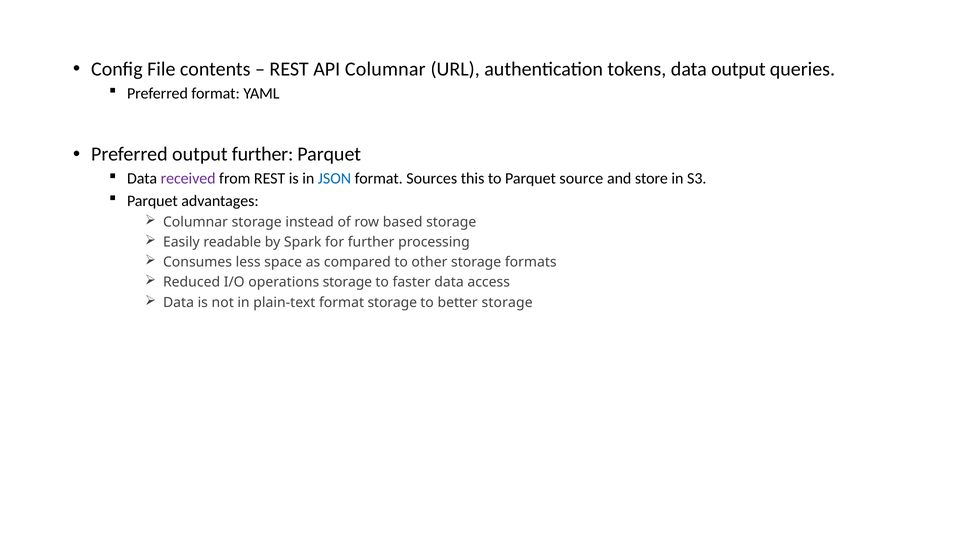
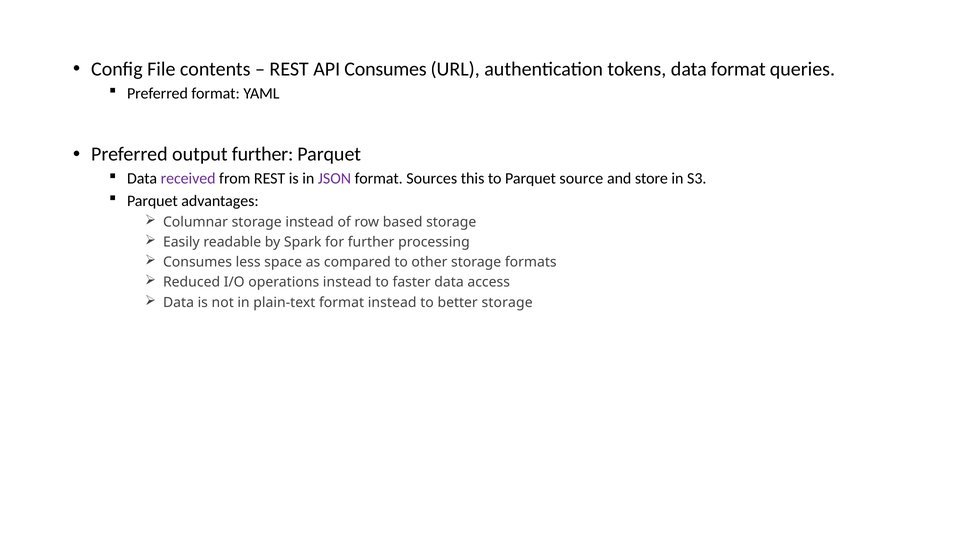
API Columnar: Columnar -> Consumes (386, 69)
data output: output -> format (738, 69)
JSON colour: blue -> purple (335, 179)
operations storage: storage -> instead (347, 283)
format storage: storage -> instead (392, 303)
